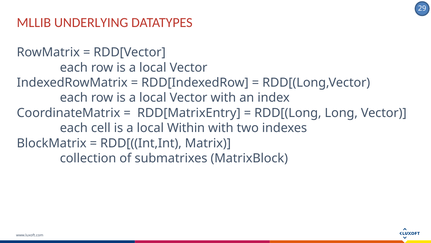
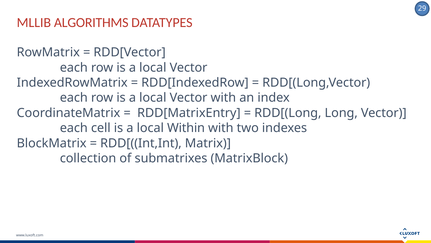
UNDERLYING: UNDERLYING -> ALGORITHMS (91, 23)
